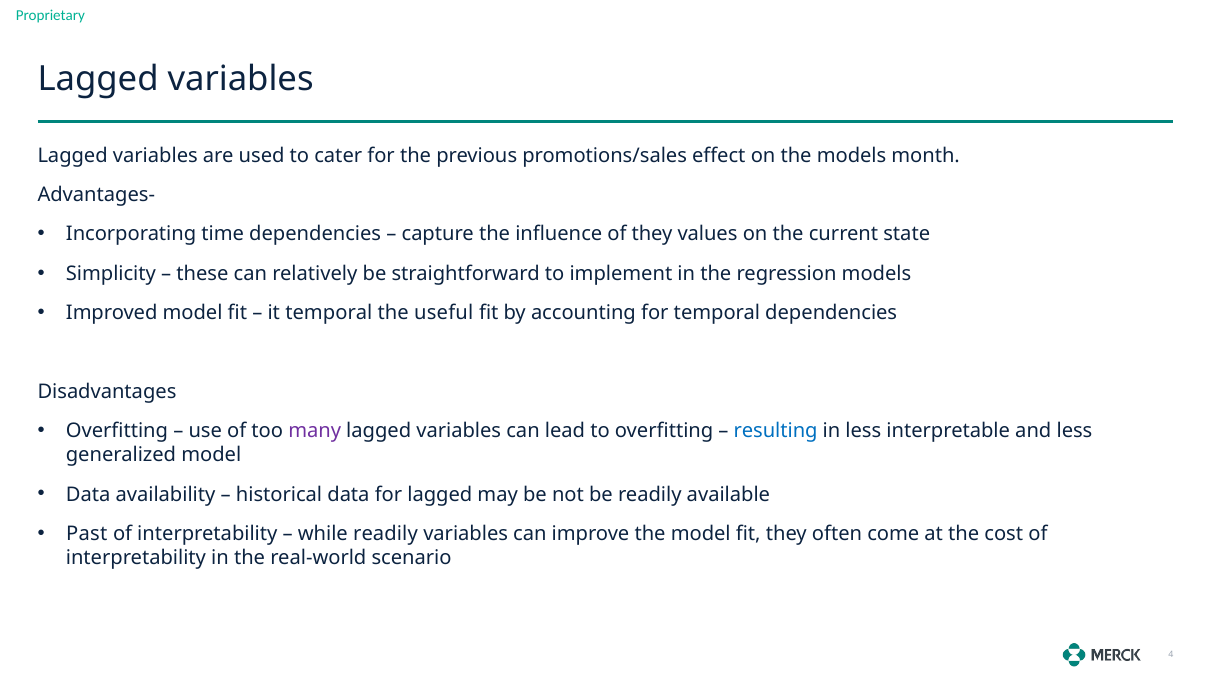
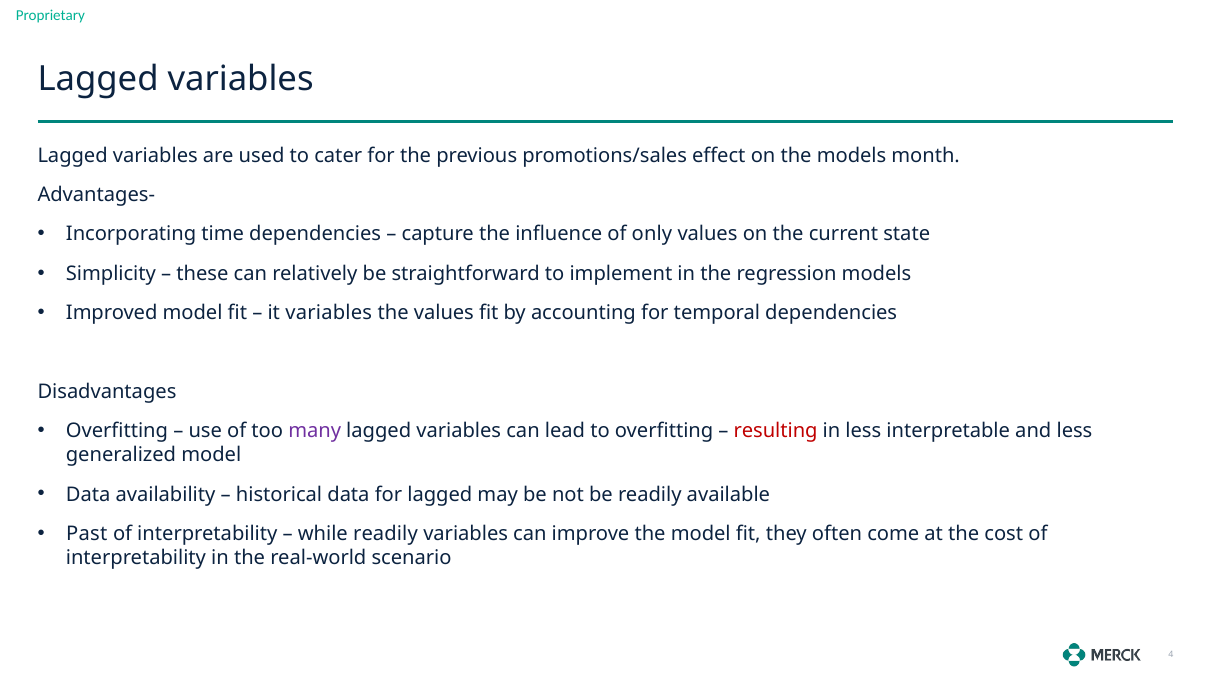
of they: they -> only (652, 234)
it temporal: temporal -> variables (329, 313)
the useful: useful -> values (444, 313)
resulting colour: blue -> red (776, 431)
